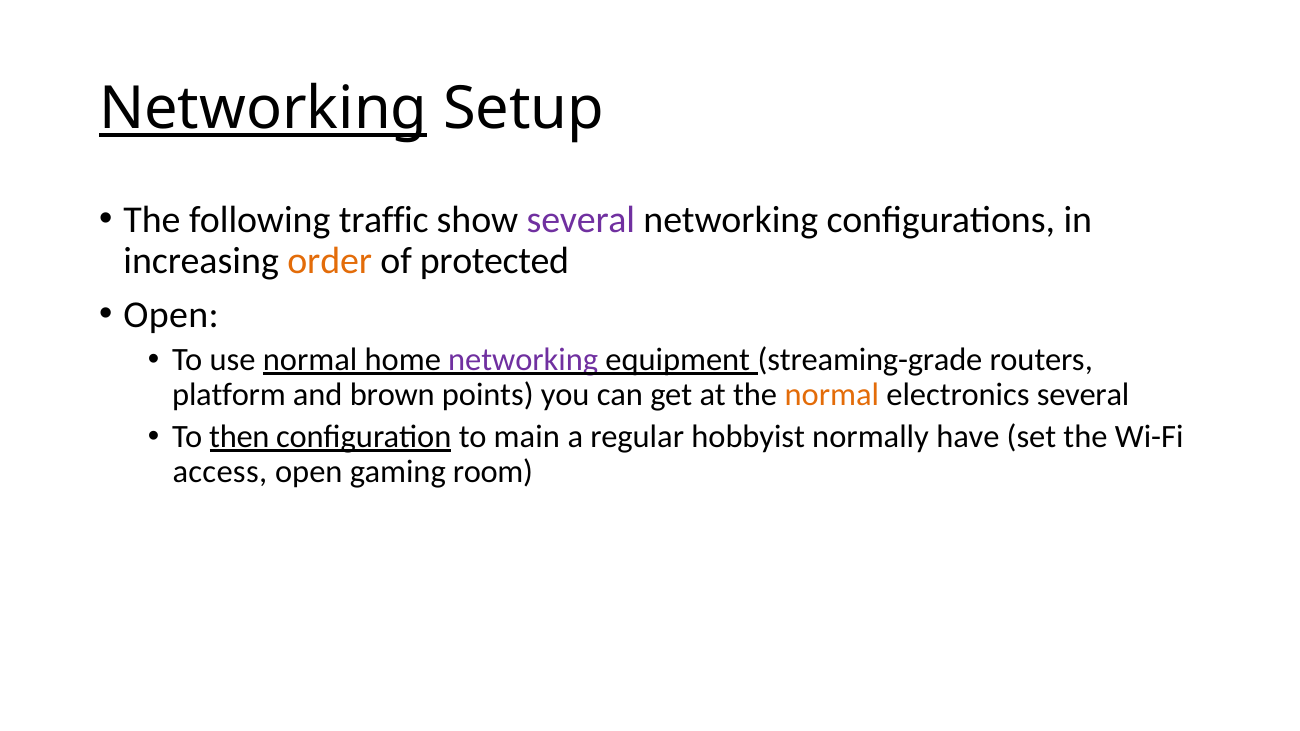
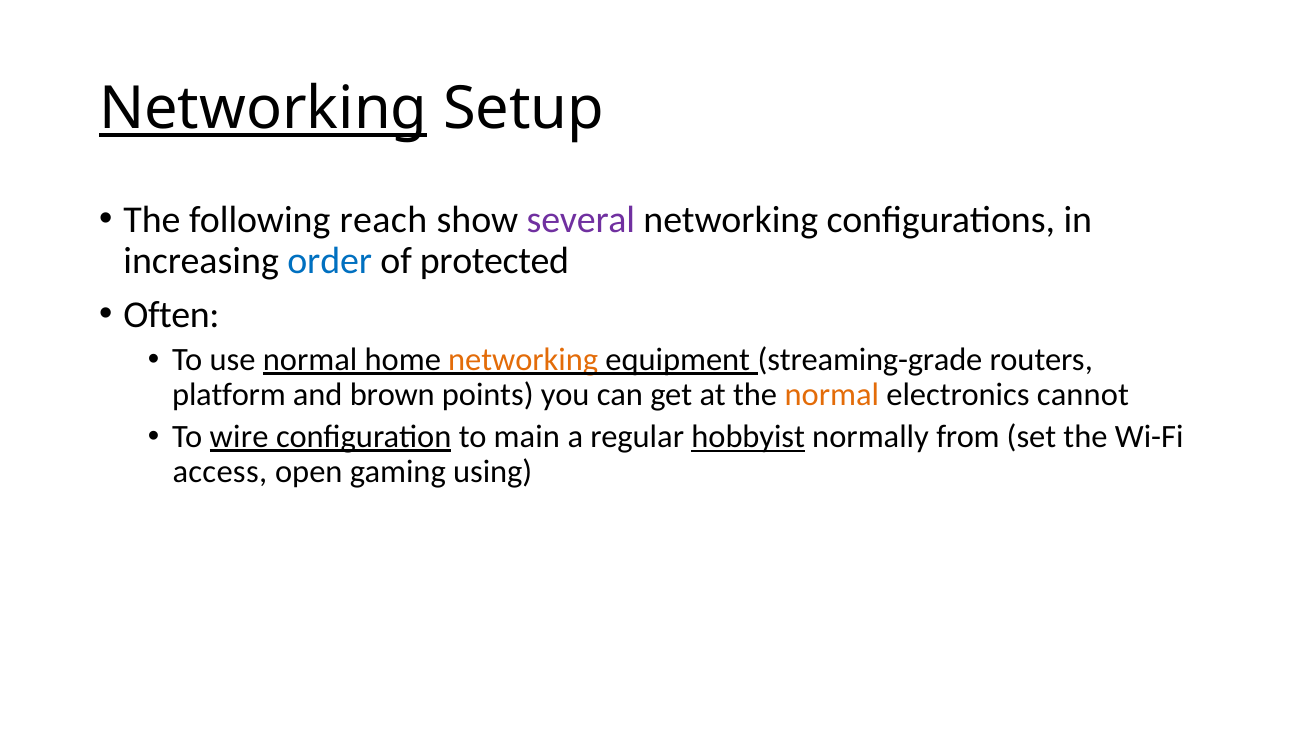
traffic: traffic -> reach (383, 220)
order colour: orange -> blue (330, 261)
Open: Open -> Often (171, 315)
networking colour: purple -> orange (523, 360)
electronics several: several -> cannot (1083, 395)
then: then -> wire (239, 437)
hobbyist underline: none -> present (748, 437)
have: have -> from (968, 437)
room: room -> using (493, 472)
